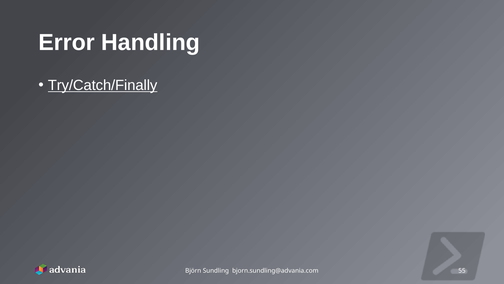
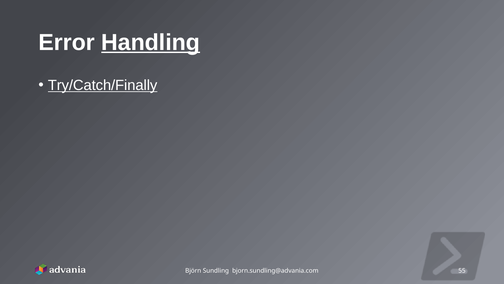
Handling underline: none -> present (151, 42)
